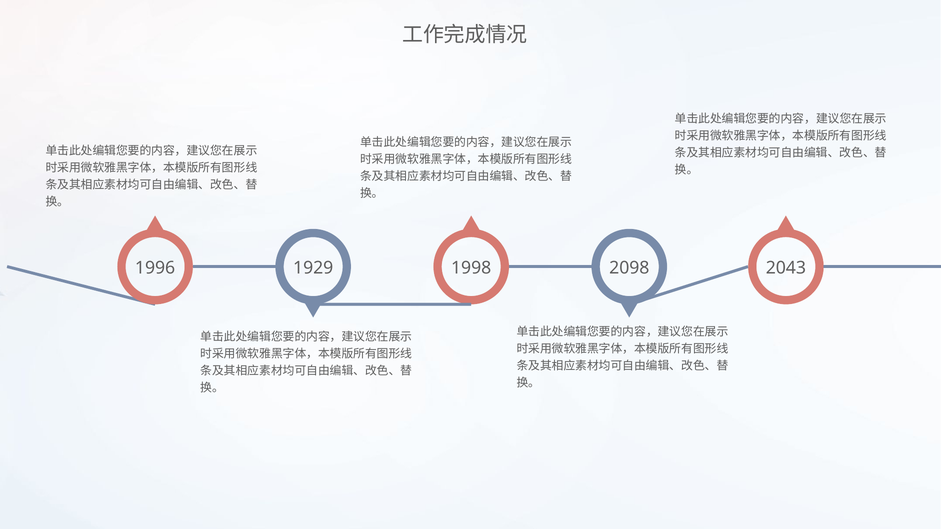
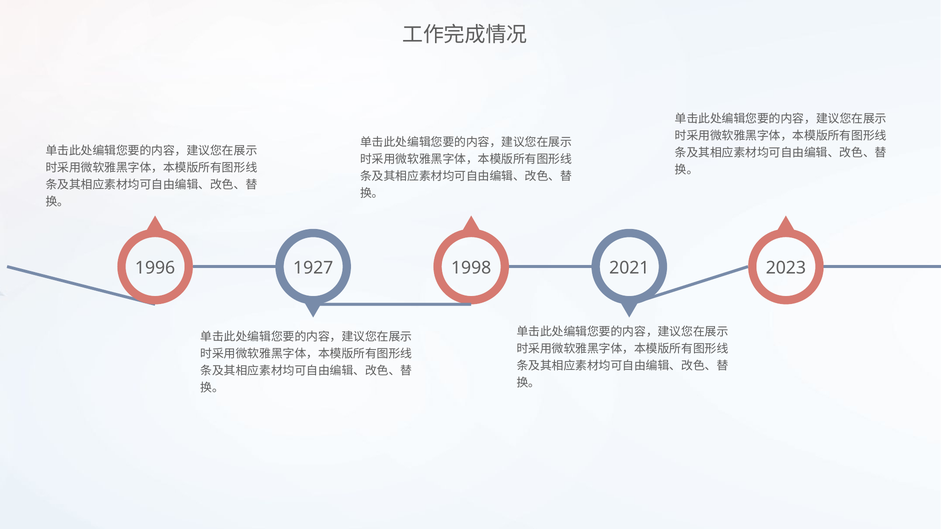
1929: 1929 -> 1927 (313, 268)
2098: 2098 -> 2021 (629, 268)
2043: 2043 -> 2023 (786, 268)
